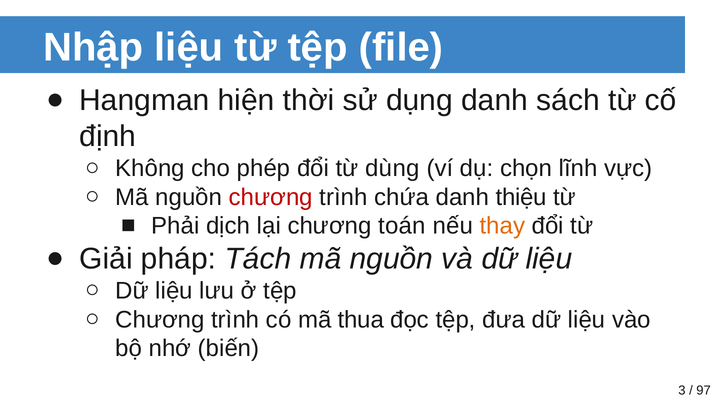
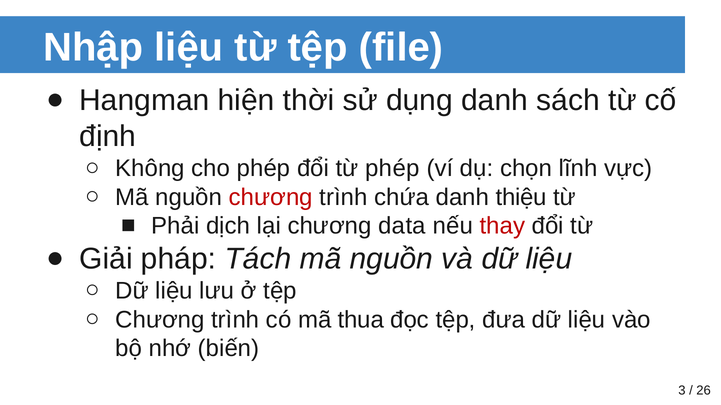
từ dùng: dùng -> phép (392, 169)
toán: toán -> data (402, 226)
thay colour: orange -> red (502, 226)
97: 97 -> 26 (704, 391)
